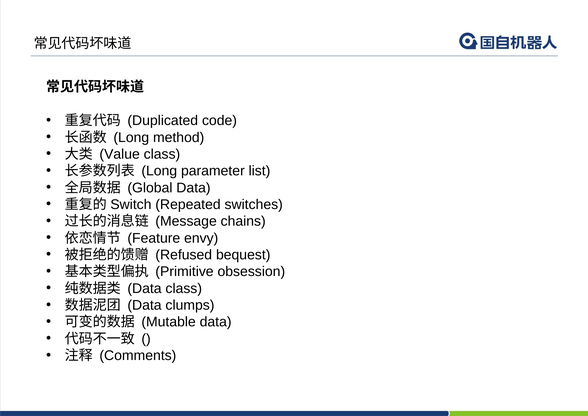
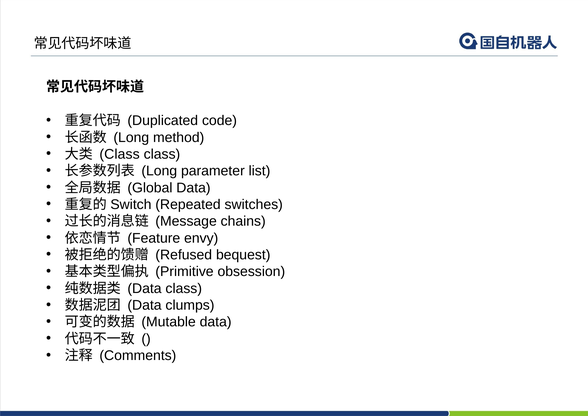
Value: Value -> Class (120, 154)
